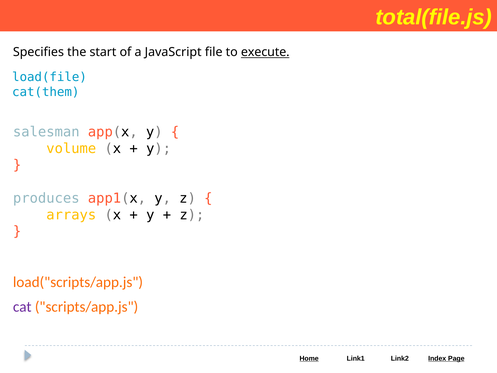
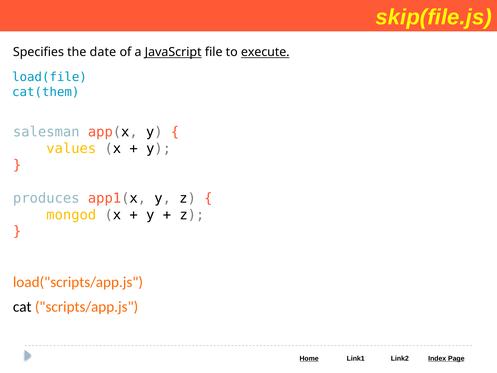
total(file.js: total(file.js -> skip(file.js (434, 17)
start: start -> date (103, 52)
JavaScript underline: none -> present (173, 52)
volume: volume -> values (71, 148)
arrays: arrays -> mongod (71, 215)
cat colour: purple -> black (22, 307)
